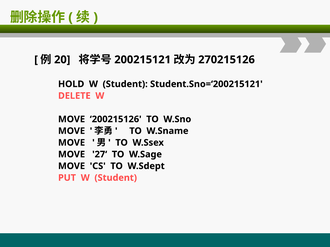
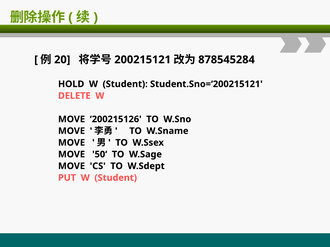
270215126: 270215126 -> 878545284 (227, 60)
27‘: 27‘ -> 50‘ (100, 155)
